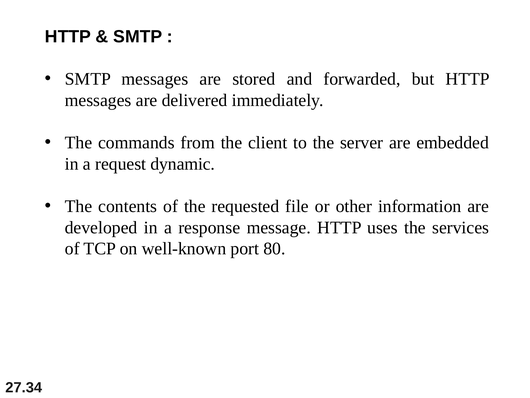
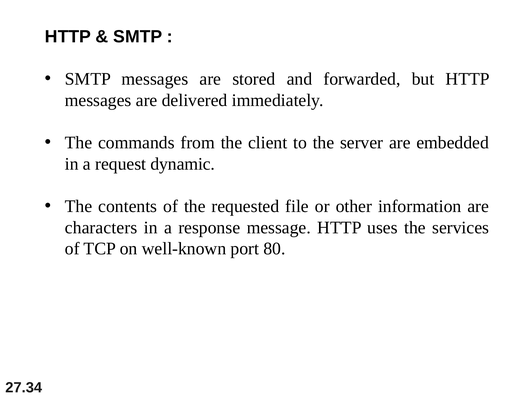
developed: developed -> characters (101, 227)
